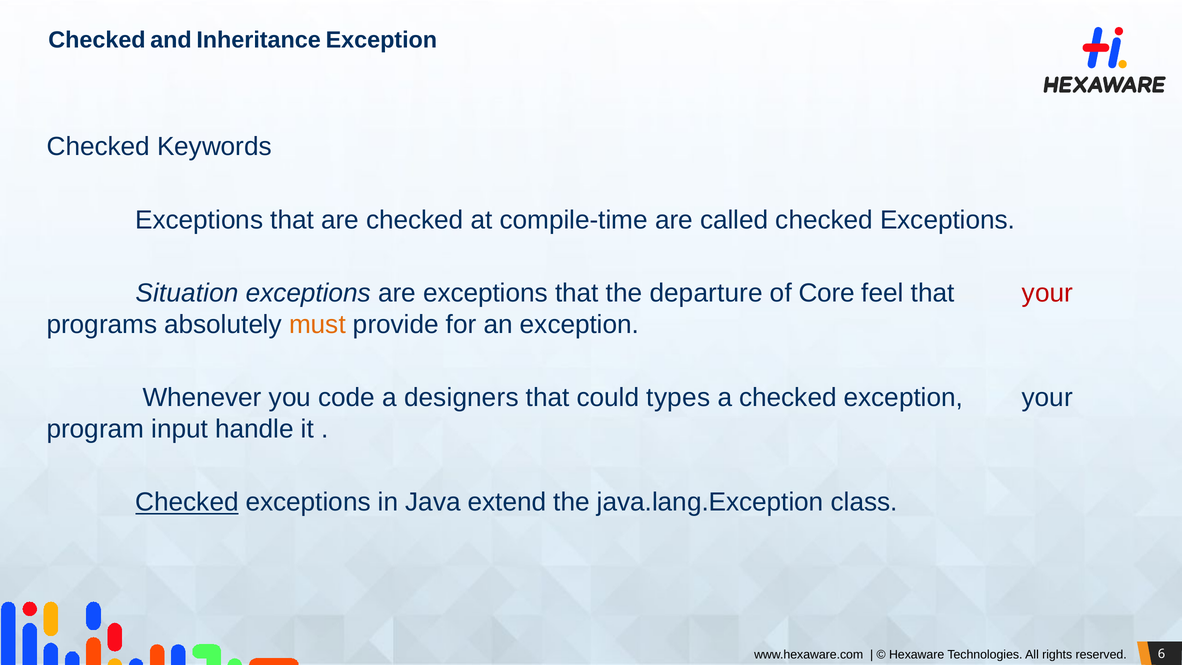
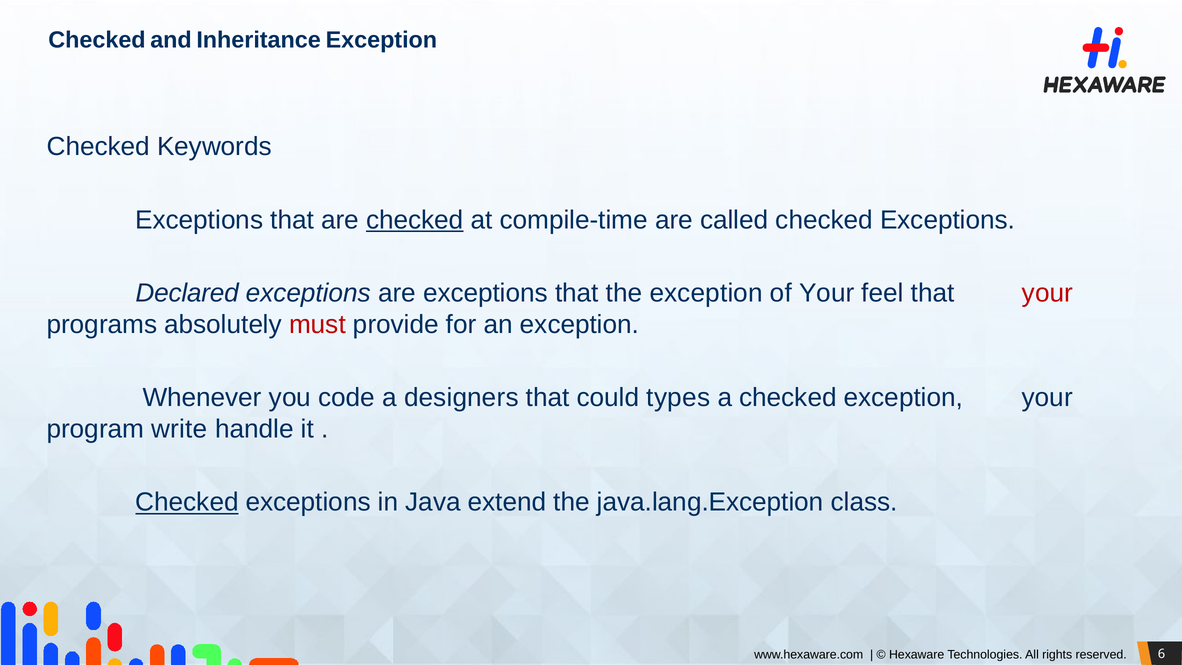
checked underline: none -> present (415, 220)
Situation: Situation -> Declared (187, 293)
the departure: departure -> exception (706, 293)
of Core: Core -> Your (827, 293)
must colour: orange -> red (317, 324)
input: input -> write (179, 429)
